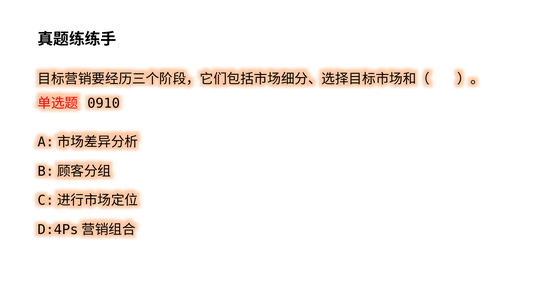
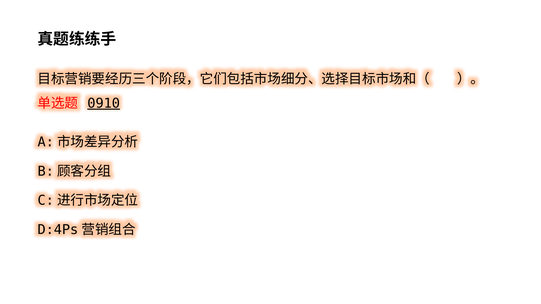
0910 underline: none -> present (104, 103)
